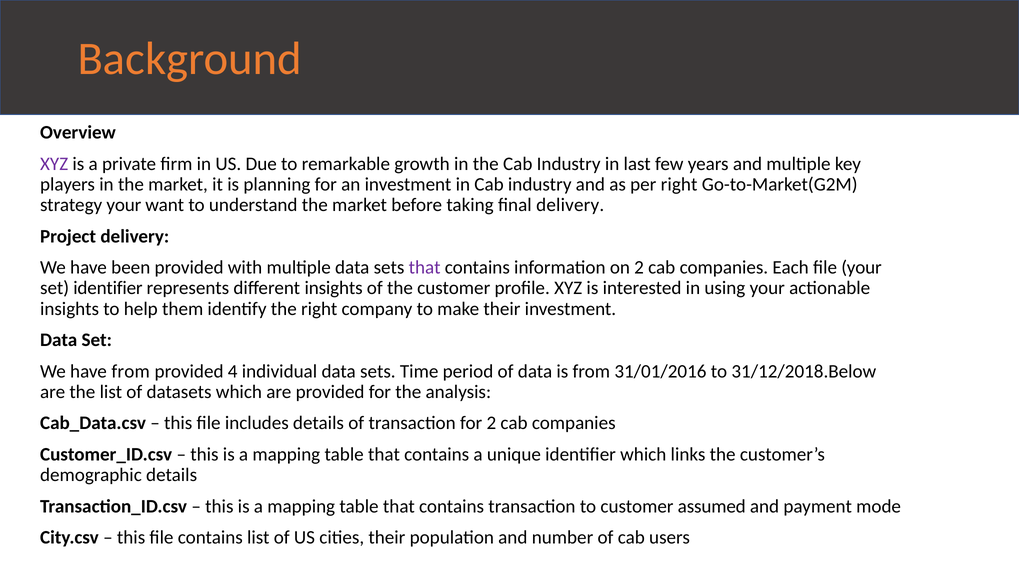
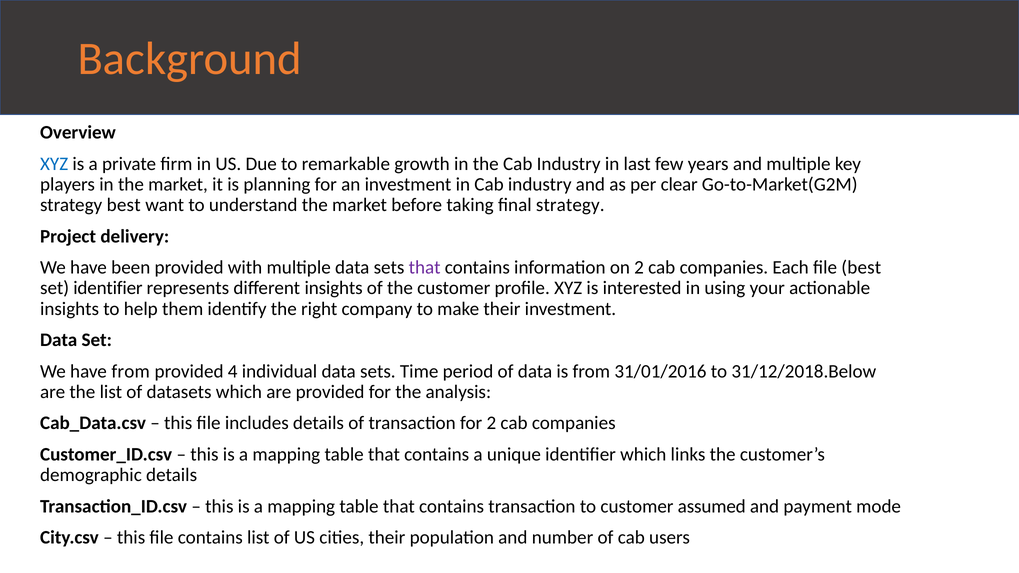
XYZ colour: purple -> blue (54, 164)
per right: right -> clear (679, 184)
strategy your: your -> best (124, 205)
final delivery: delivery -> strategy (570, 205)
file your: your -> best (861, 268)
